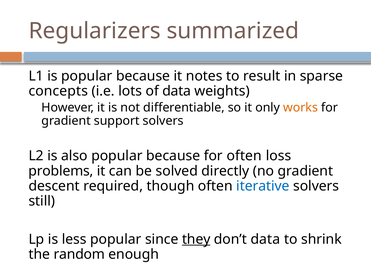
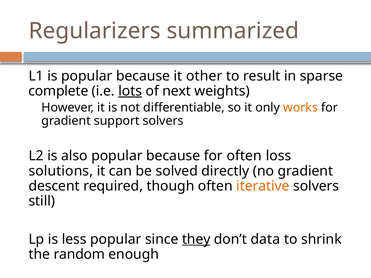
notes: notes -> other (204, 76)
concepts: concepts -> complete (58, 91)
lots underline: none -> present (130, 91)
of data: data -> next (177, 91)
problems: problems -> solutions (61, 171)
iterative colour: blue -> orange (263, 186)
